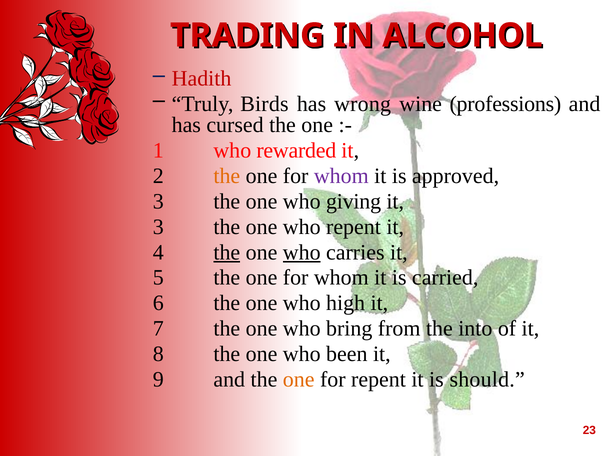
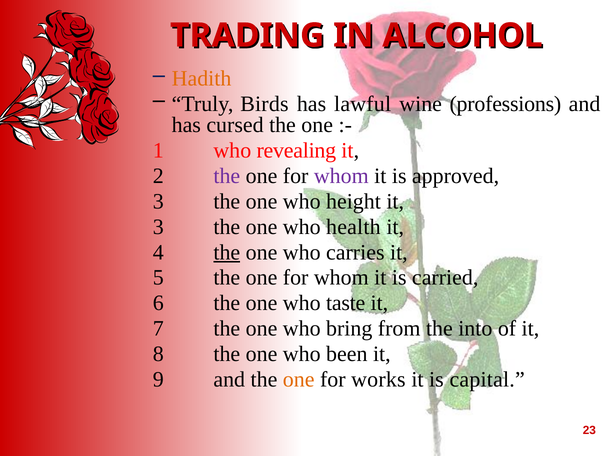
Hadith colour: red -> orange (202, 78)
wrong: wrong -> lawful (363, 104)
rewarded: rewarded -> revealing (296, 150)
the colour: orange -> purple (227, 176)
giving: giving -> height (353, 201)
who repent: repent -> health (353, 226)
who underline: present -> none (302, 252)
high: high -> taste (346, 303)
for repent: repent -> works (378, 379)
should: should -> capital (487, 379)
